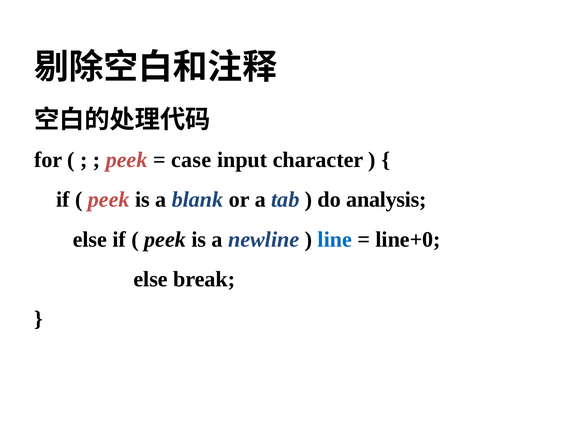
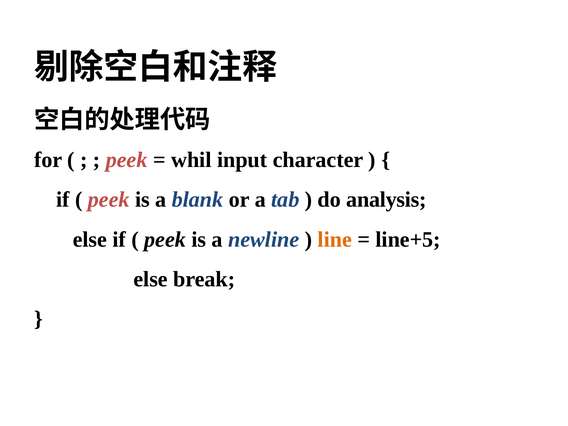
case: case -> whil (191, 160)
line colour: blue -> orange (335, 239)
line+0: line+0 -> line+5 (408, 239)
